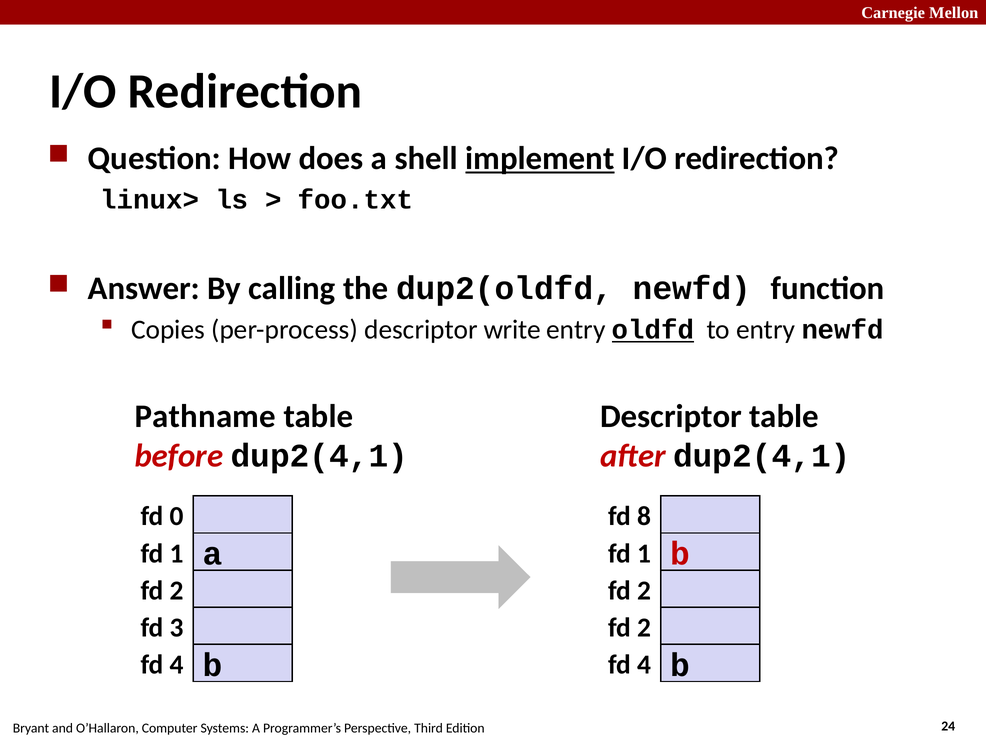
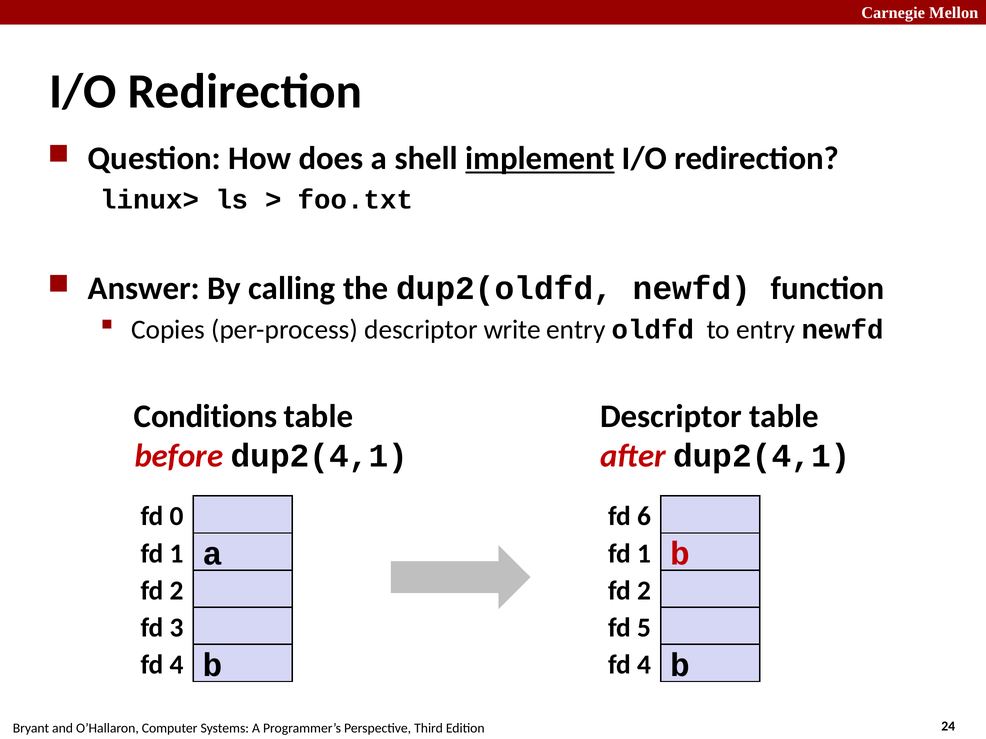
oldfd underline: present -> none (653, 330)
Pathname: Pathname -> Conditions (206, 417)
8: 8 -> 6 (644, 517)
2: 2 -> 5 (644, 628)
